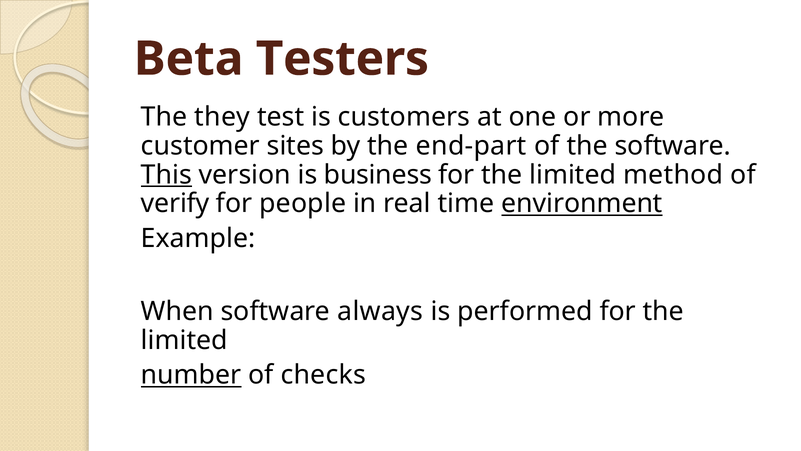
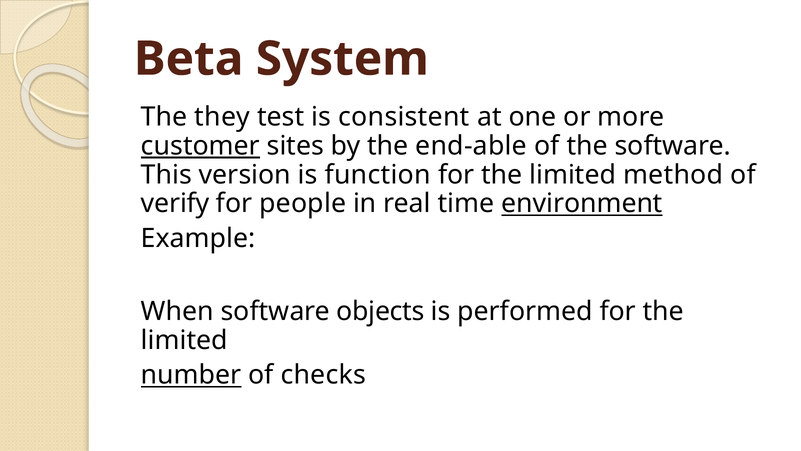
Testers: Testers -> System (342, 59)
customers: customers -> consistent (404, 117)
customer underline: none -> present (200, 146)
end-part: end-part -> end-able (471, 146)
This underline: present -> none (166, 175)
business: business -> function (378, 175)
always: always -> objects (380, 311)
